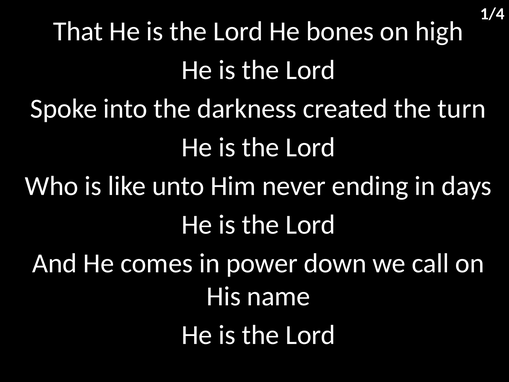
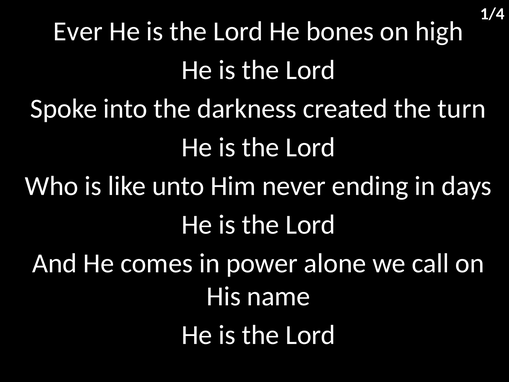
That: That -> Ever (78, 32)
down: down -> alone (335, 263)
